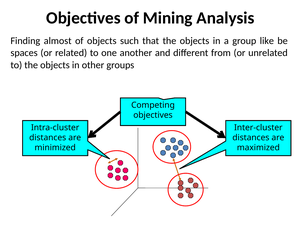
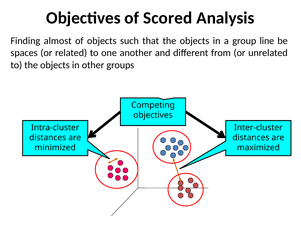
Mining: Mining -> Scored (168, 18)
like: like -> line (267, 41)
